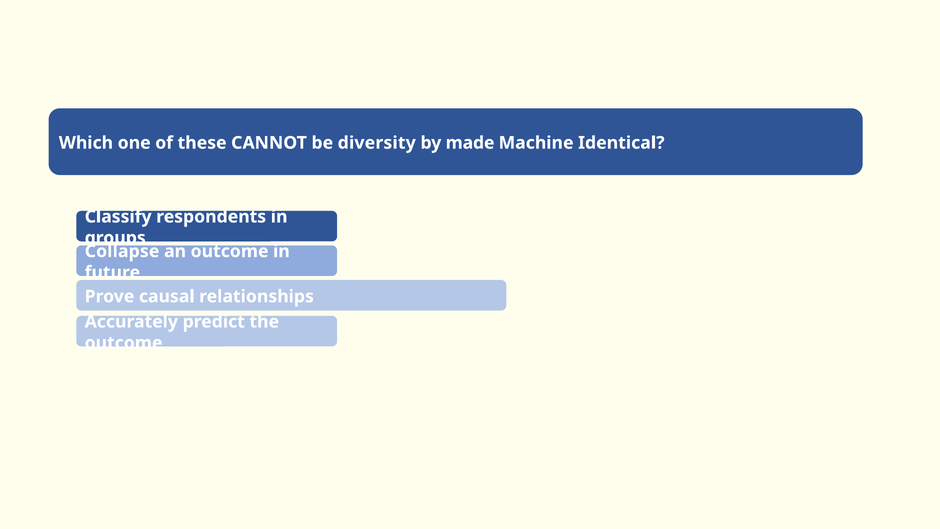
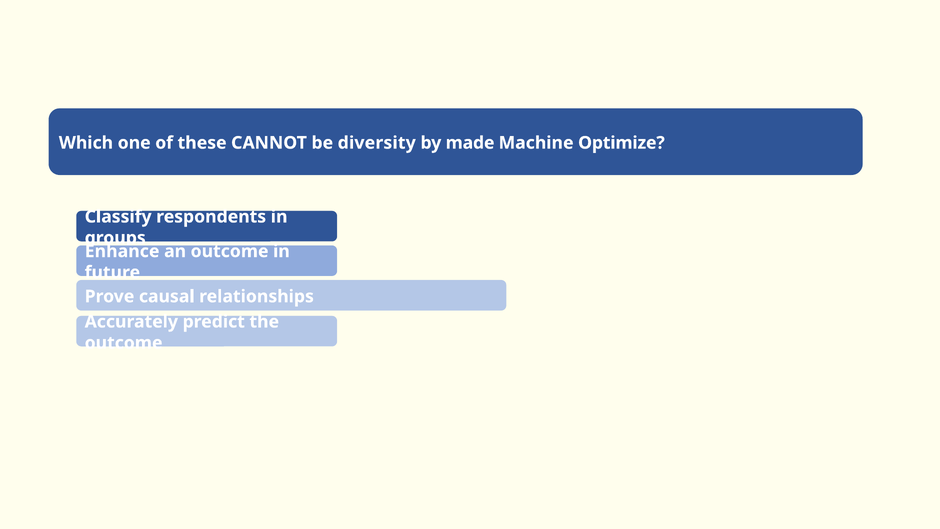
Identical: Identical -> Optimize (621, 143)
Collapse: Collapse -> Enhance (122, 251)
